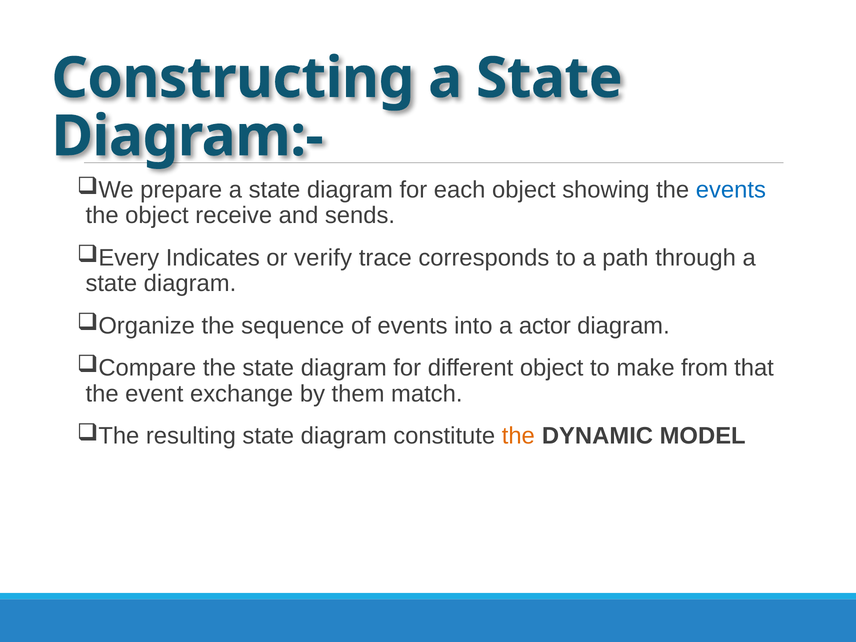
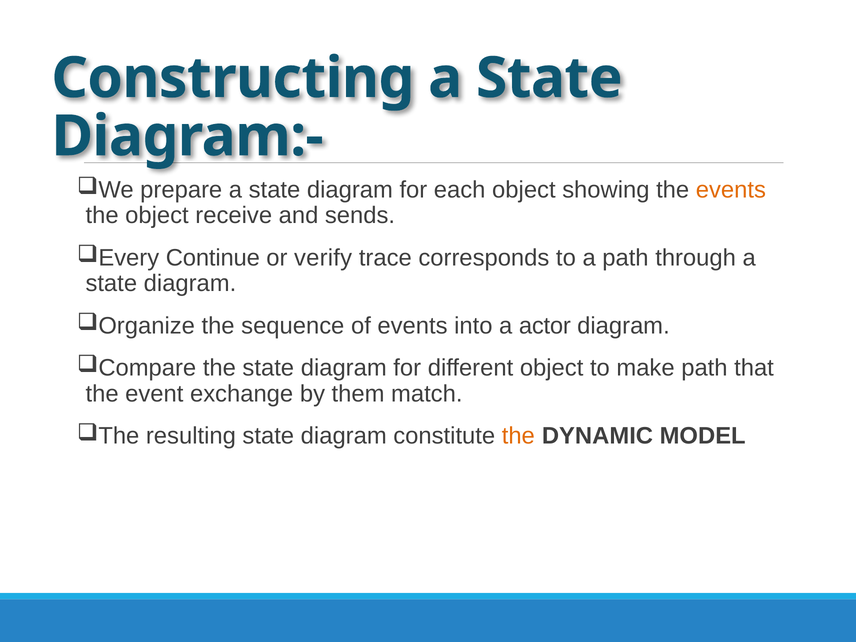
events colour: blue -> orange (731, 190)
Indicates: Indicates -> Continue (213, 258)
make from: from -> path (704, 368)
